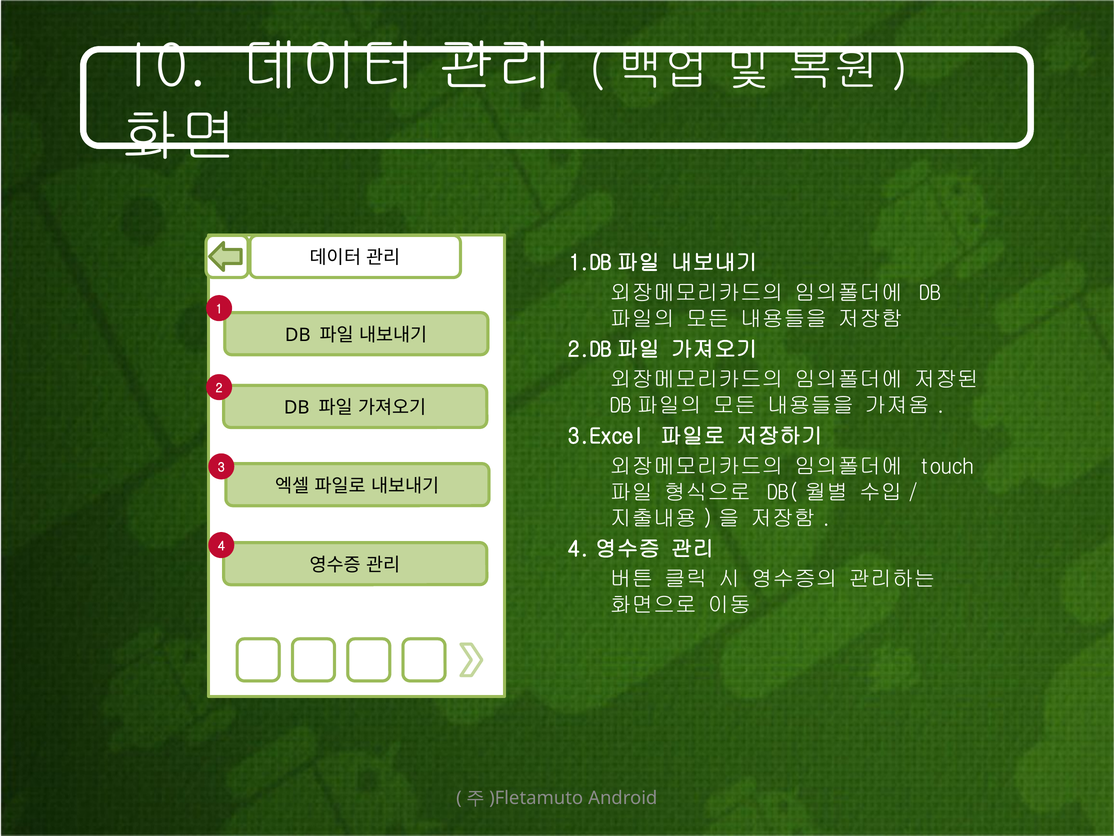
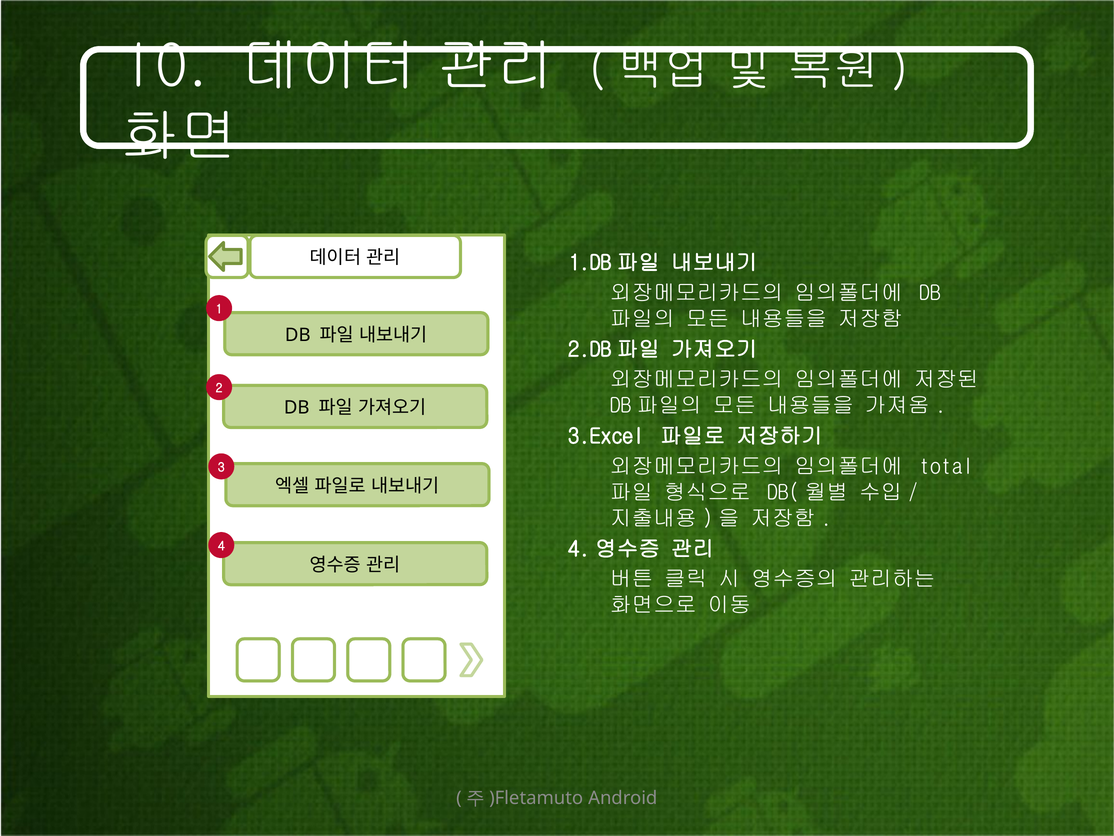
touch: touch -> total (946, 466)
